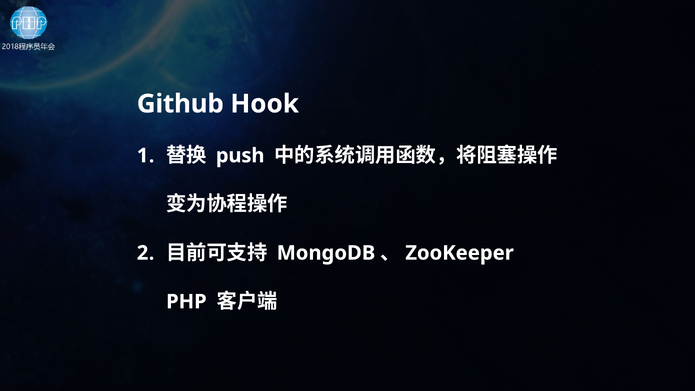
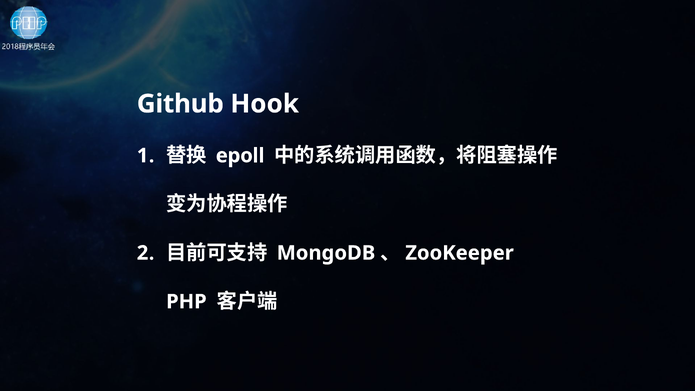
push: push -> epoll (240, 156)
